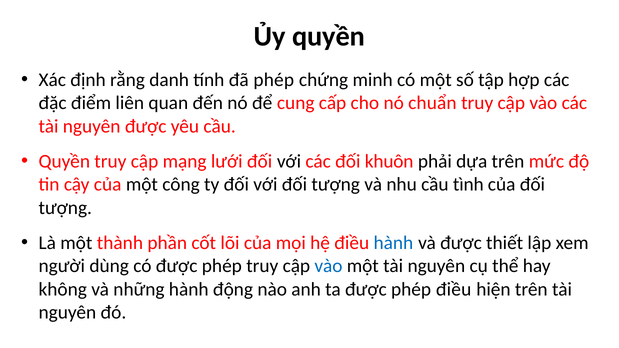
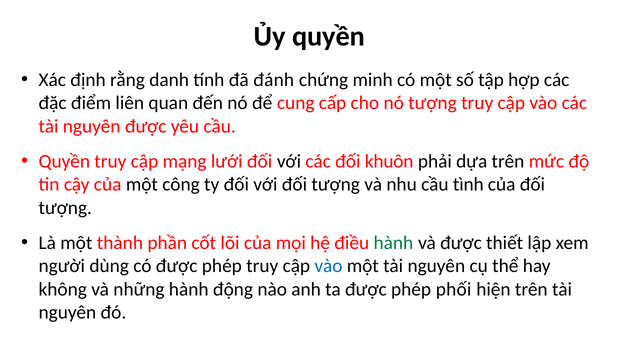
đã phép: phép -> đánh (274, 80)
nó chuẩn: chuẩn -> tượng (432, 103)
hành colour: blue -> green (393, 243)
phép điều: điều -> phối (454, 289)
